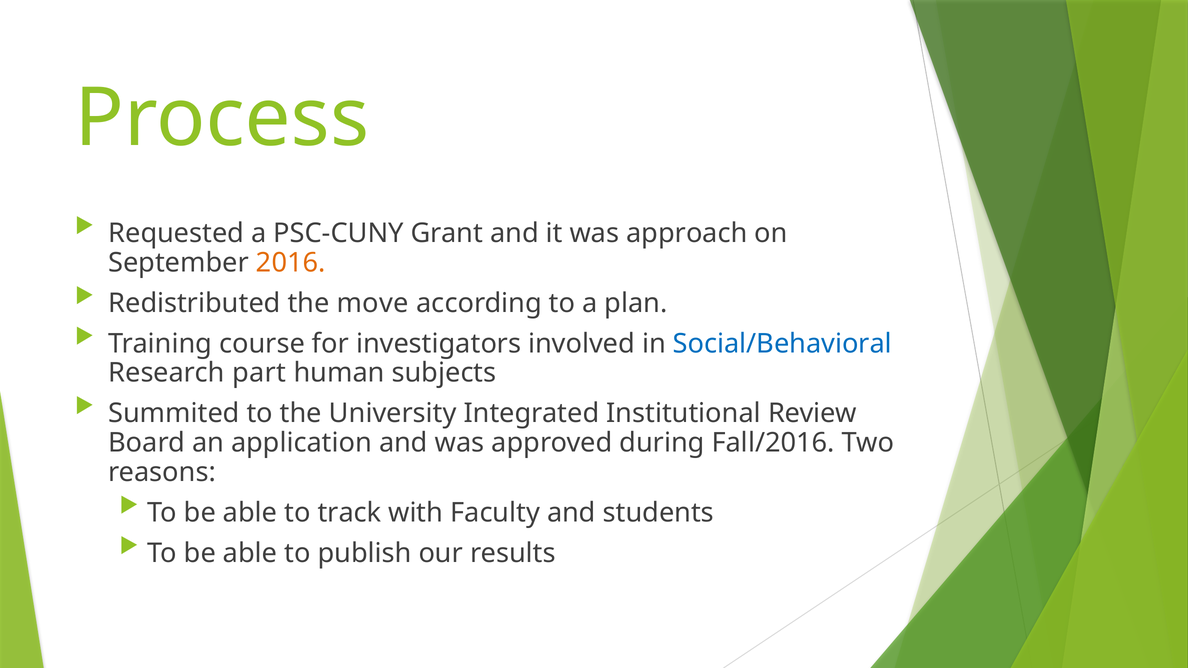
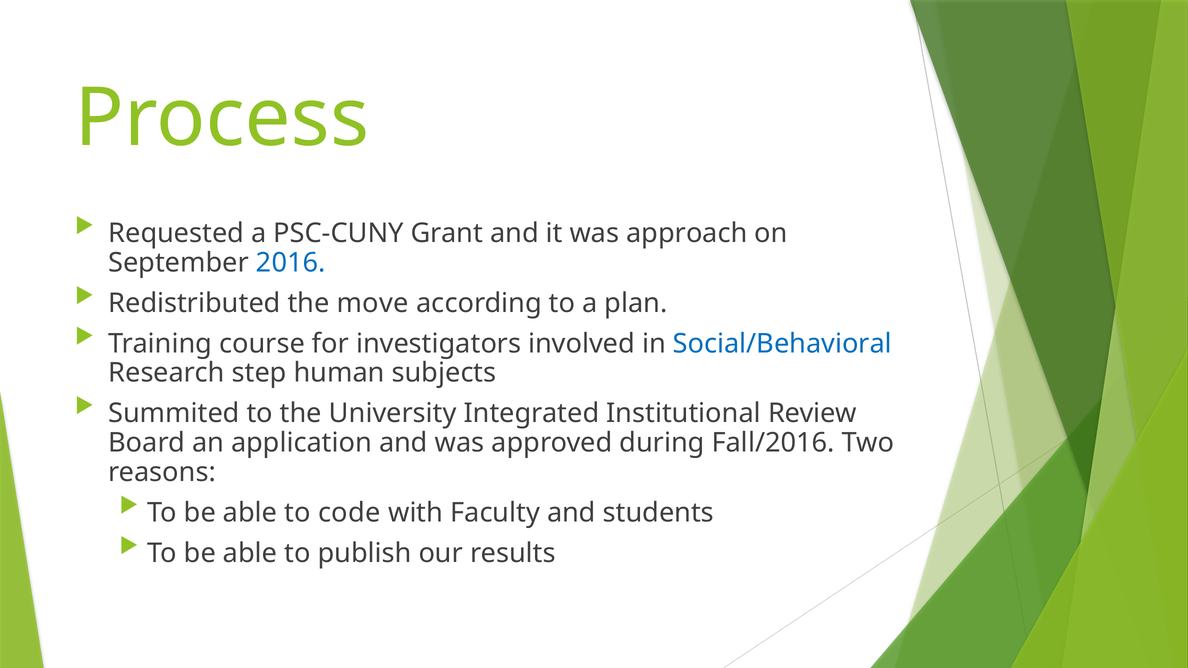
2016 colour: orange -> blue (291, 263)
part: part -> step (259, 373)
track: track -> code (349, 513)
